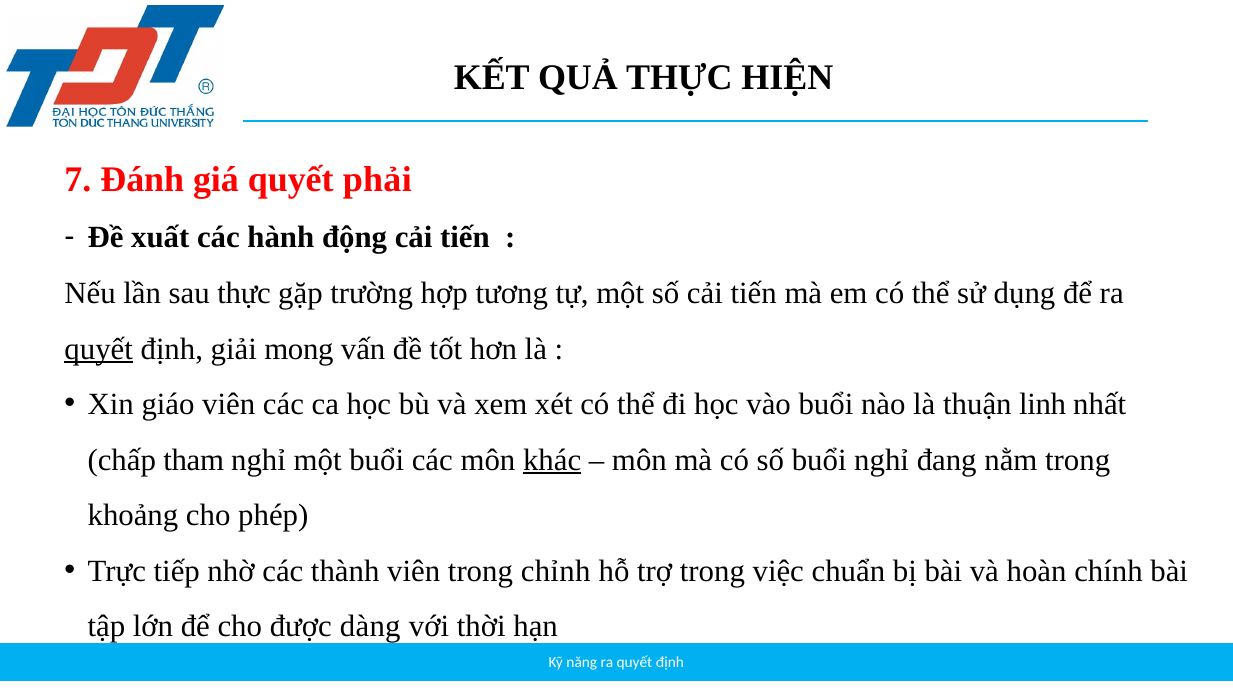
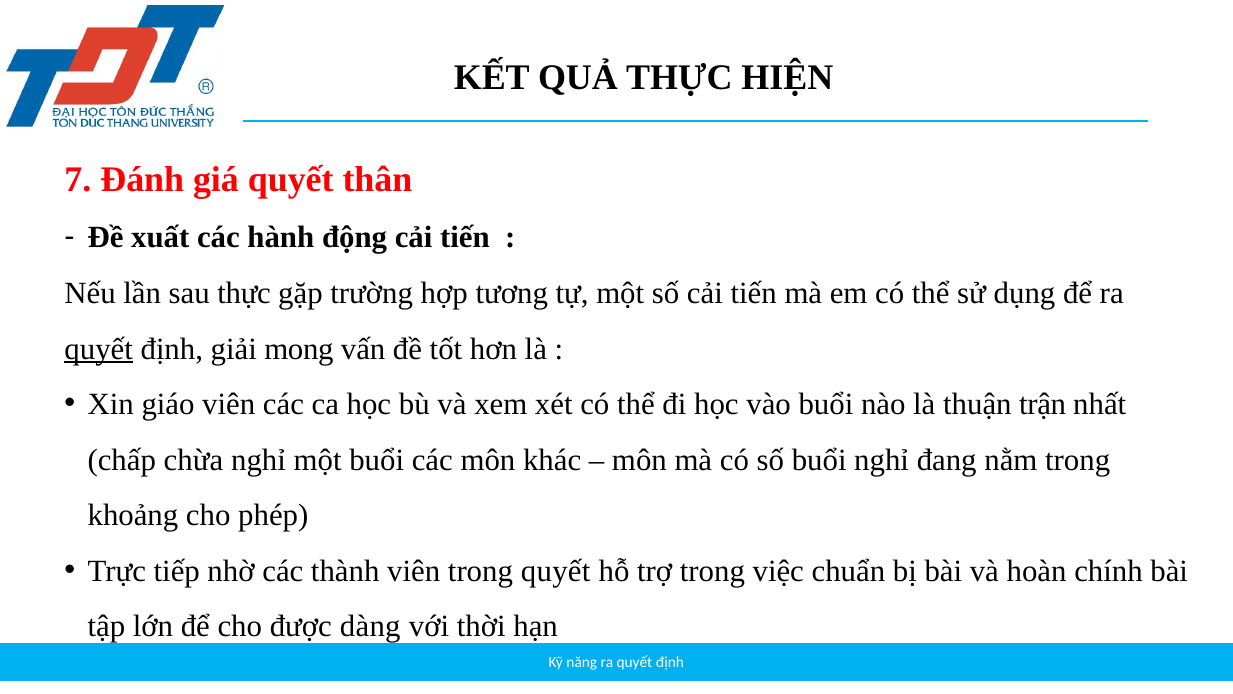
phải: phải -> thân (377, 179)
linh: linh -> trận (1043, 404)
tham: tham -> chừa (193, 460)
khác underline: present -> none (552, 460)
trong chỉnh: chỉnh -> quyết (556, 571)
